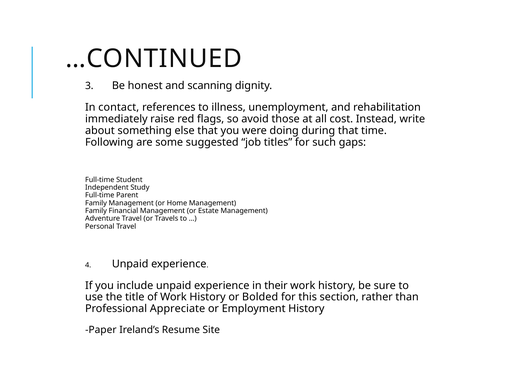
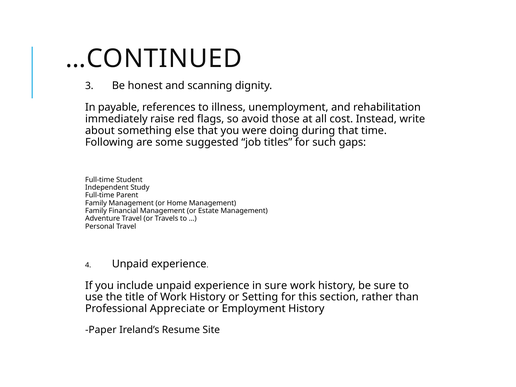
contact: contact -> payable (119, 107)
in their: their -> sure (276, 285)
Bolded: Bolded -> Setting (260, 297)
